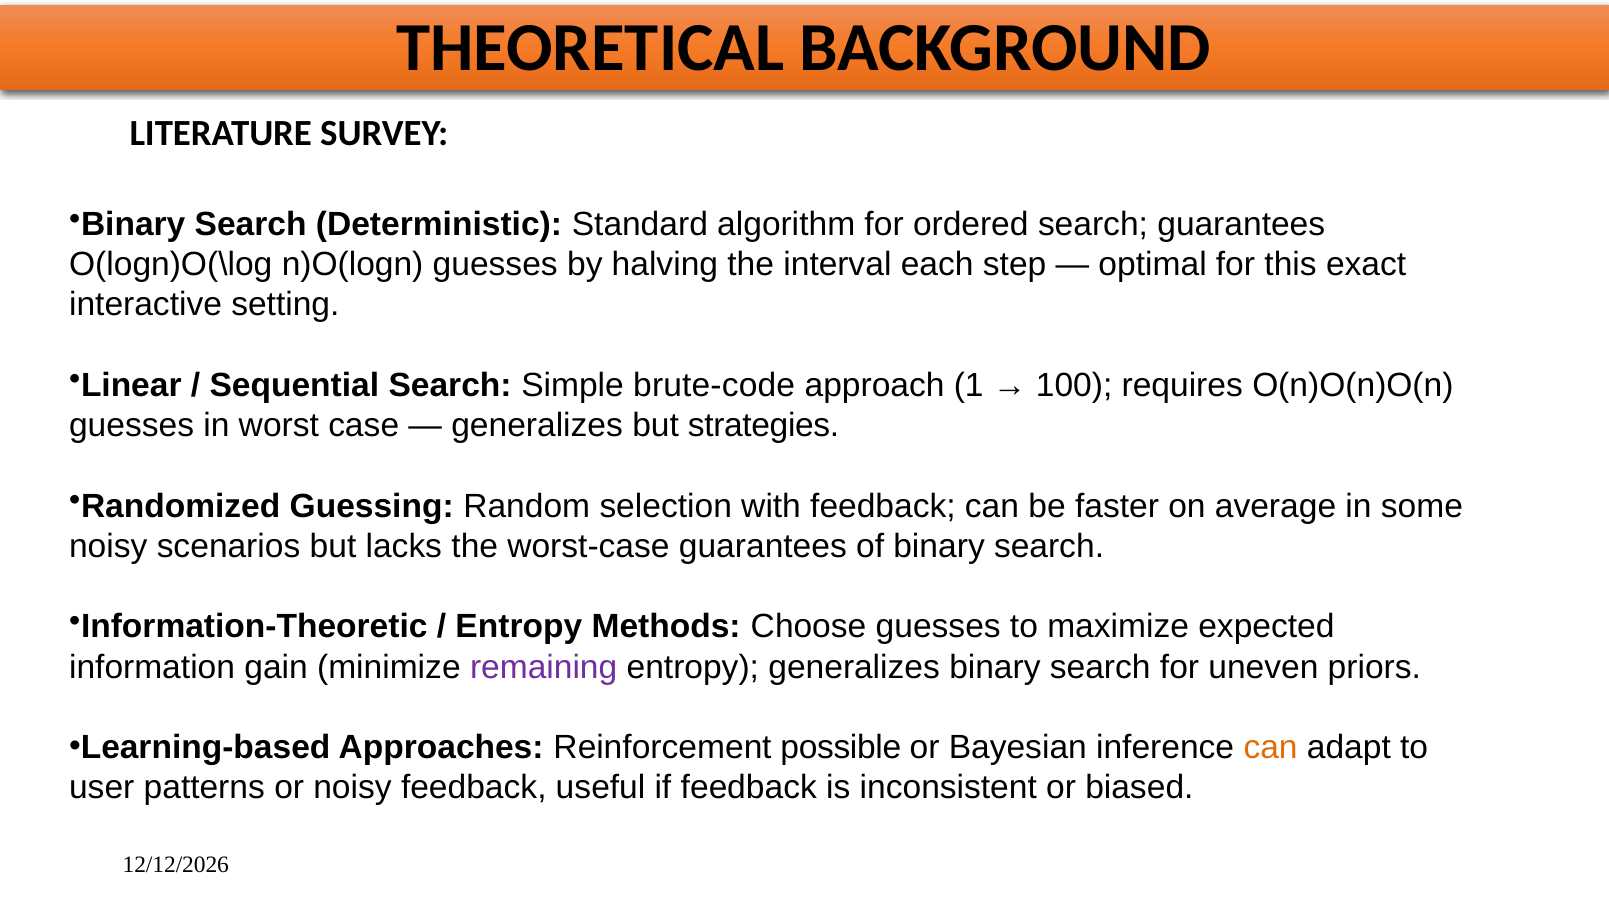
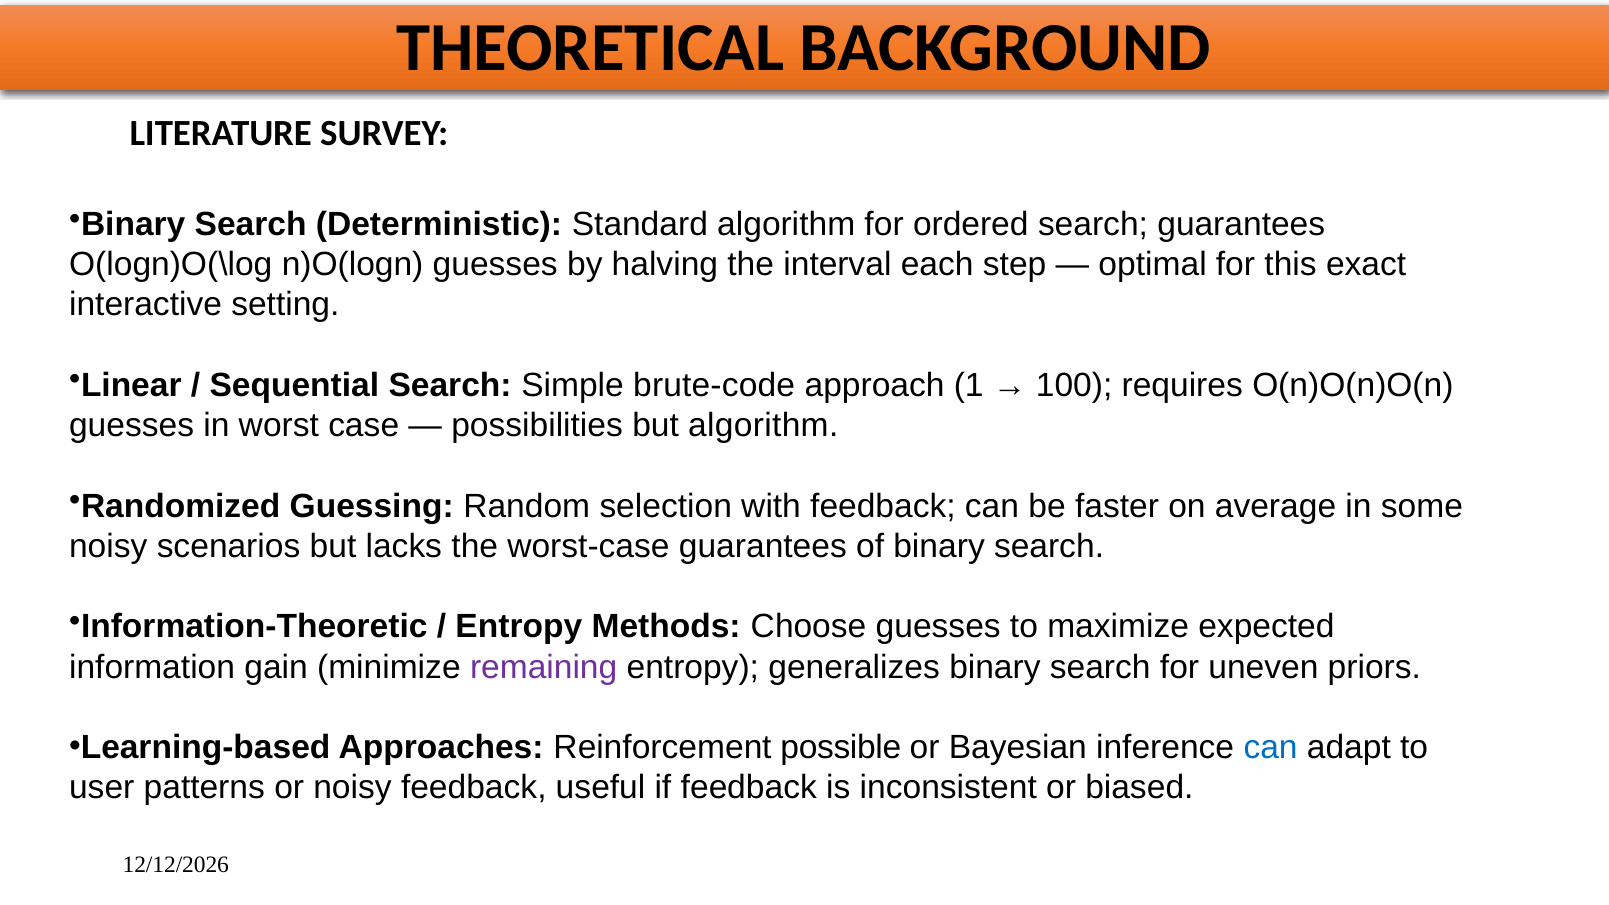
generalizes: generalizes -> possibilities (537, 426)
but strategies: strategies -> algorithm (763, 426)
can colour: orange -> blue (1271, 748)
